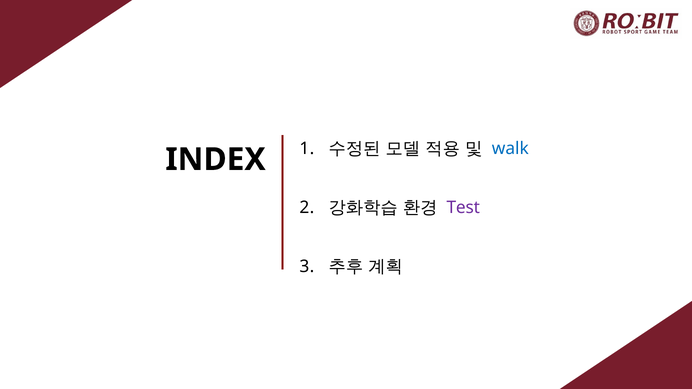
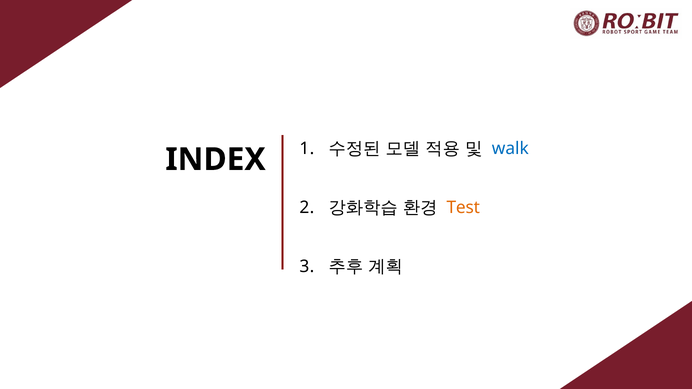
Test colour: purple -> orange (463, 208)
